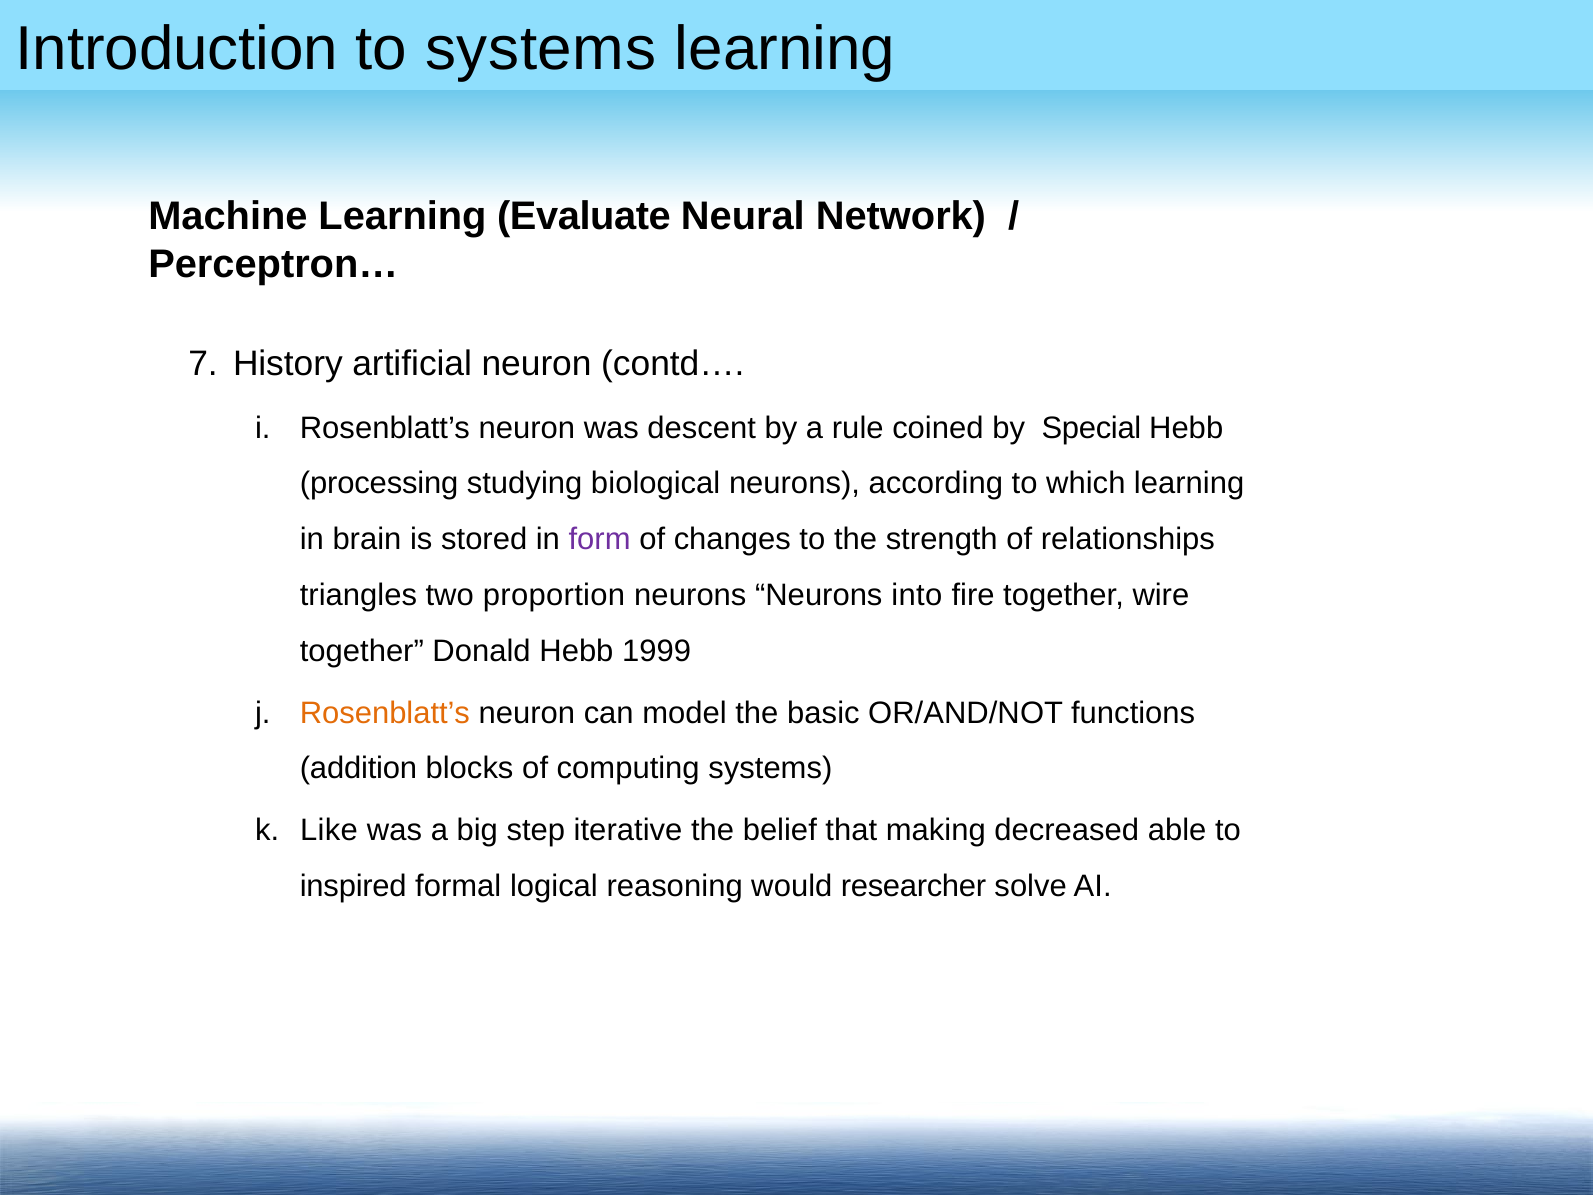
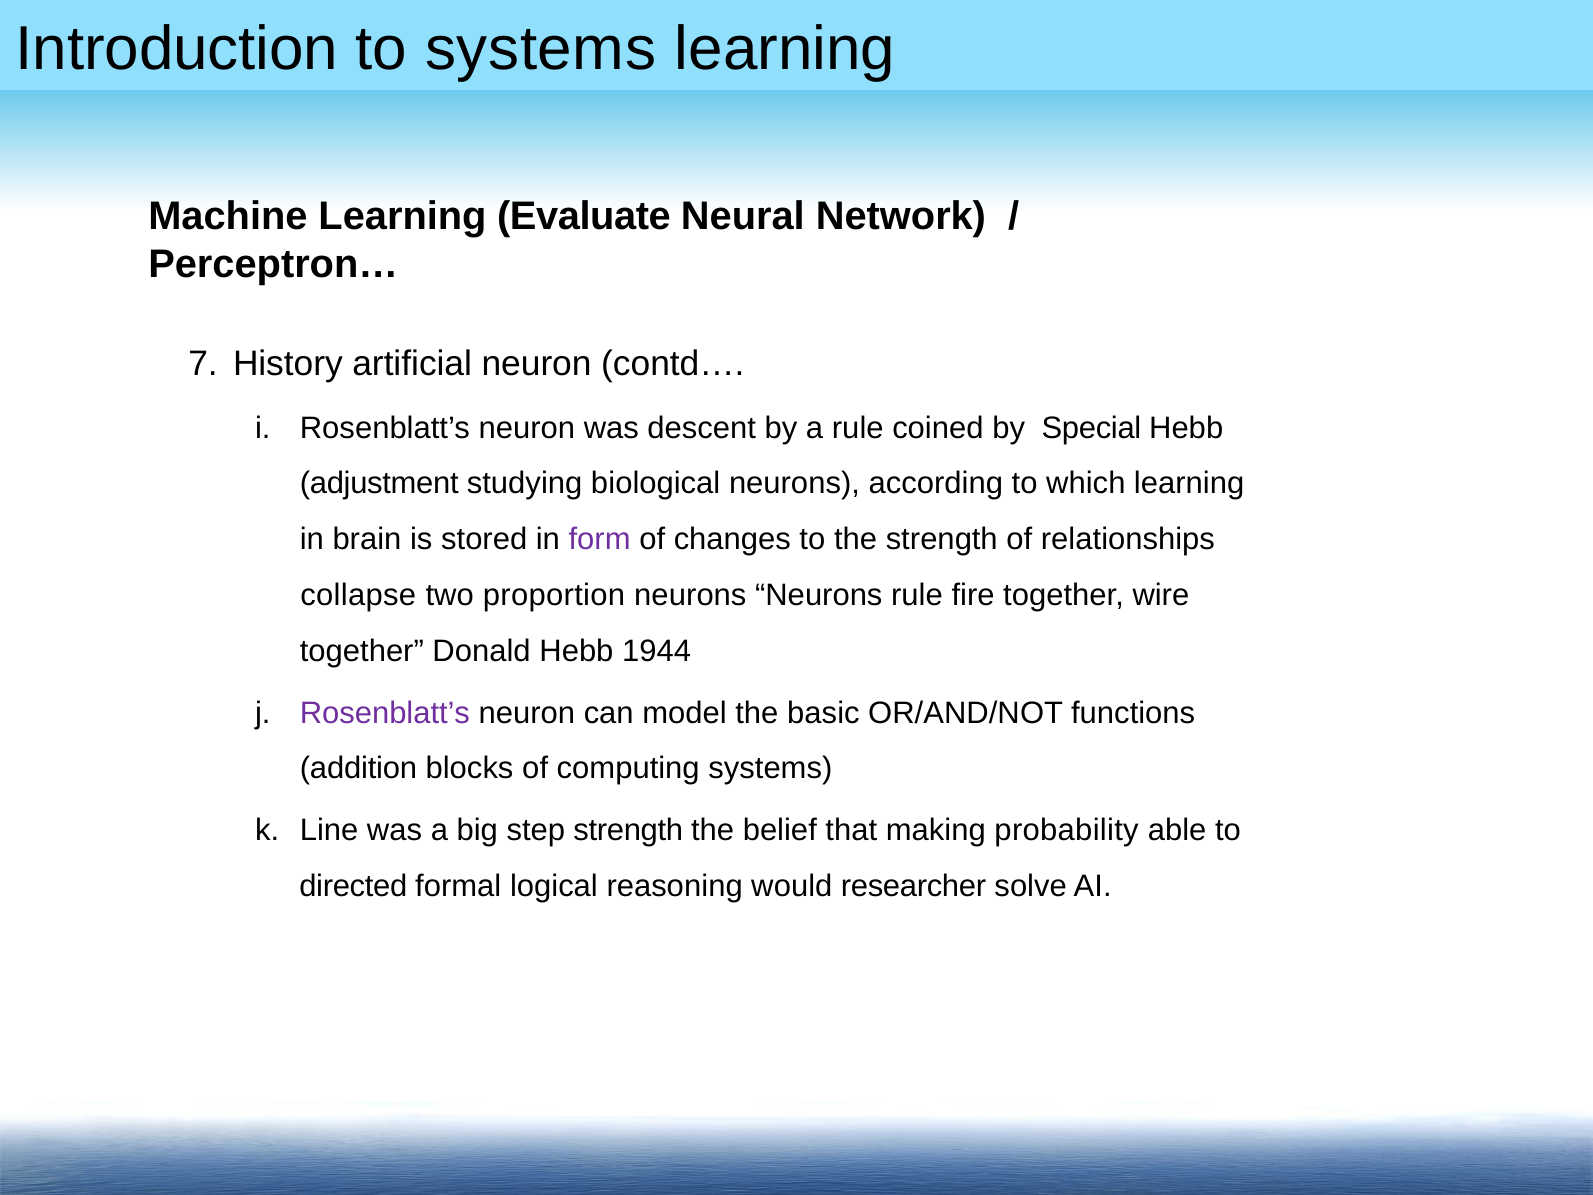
processing: processing -> adjustment (379, 483)
triangles: triangles -> collapse (358, 595)
Neurons into: into -> rule (917, 595)
1999: 1999 -> 1944 (657, 651)
Rosenblatt’s colour: orange -> purple (385, 713)
Like: Like -> Line (329, 830)
step iterative: iterative -> strength (628, 830)
decreased: decreased -> probability (1067, 830)
inspired: inspired -> directed (353, 886)
